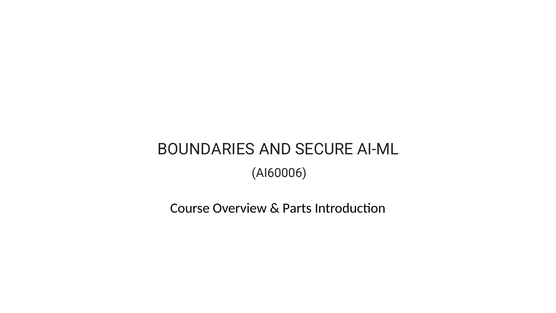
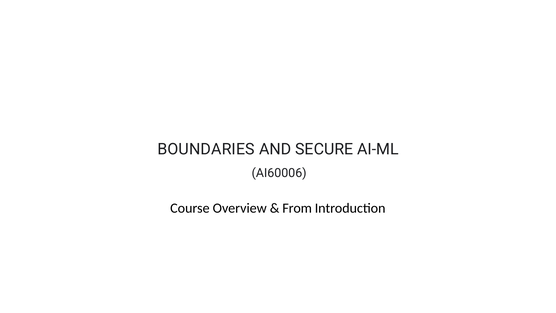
Parts: Parts -> From (297, 208)
